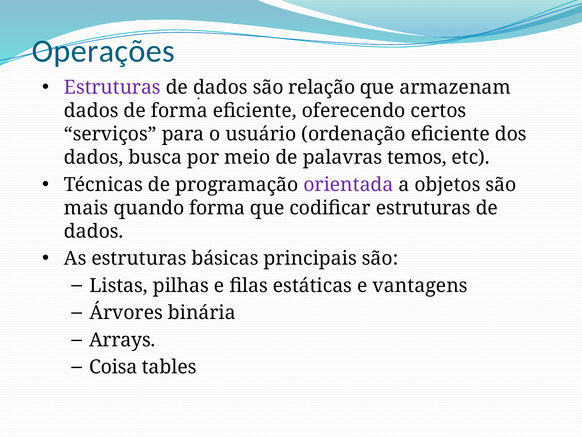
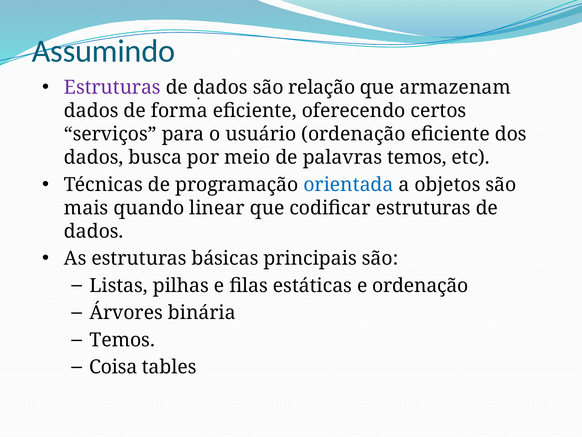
Operações: Operações -> Assumindo (104, 51)
orientada colour: purple -> blue (348, 184)
quando forma: forma -> linear (217, 208)
e vantagens: vantagens -> ordenação (420, 285)
Arrays: Arrays -> Temos (122, 340)
